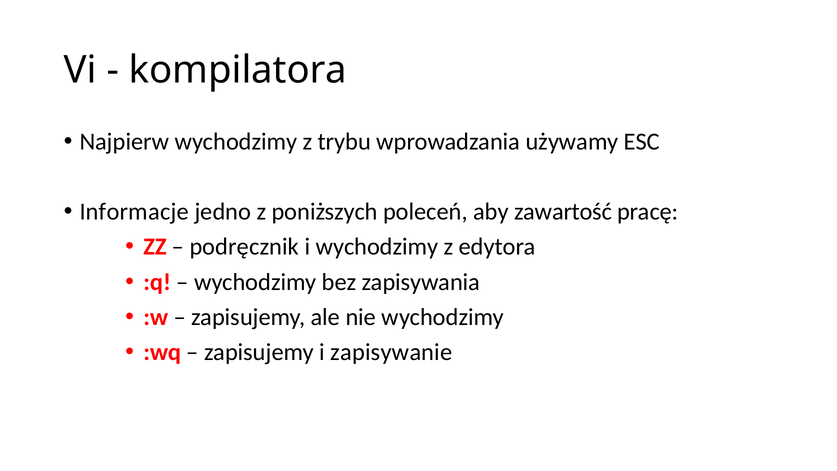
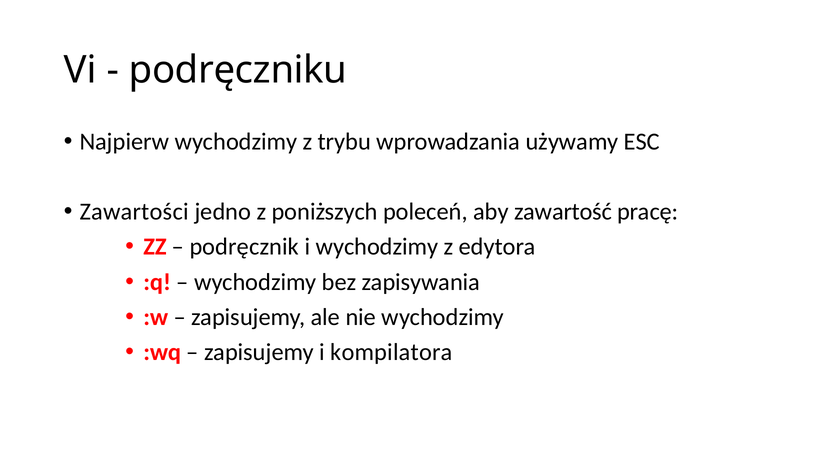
kompilatora: kompilatora -> podręczniku (238, 70)
Informacje: Informacje -> Zawartości (134, 212)
zapisywanie: zapisywanie -> kompilatora (391, 352)
